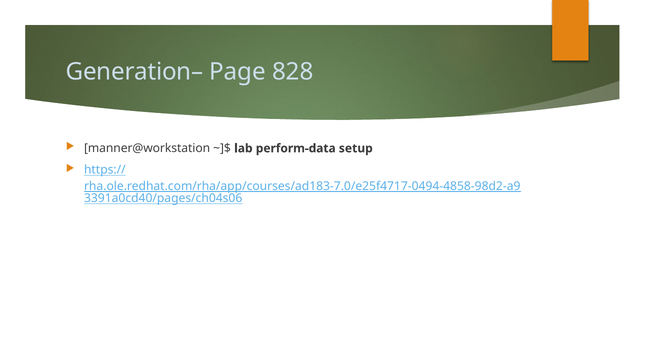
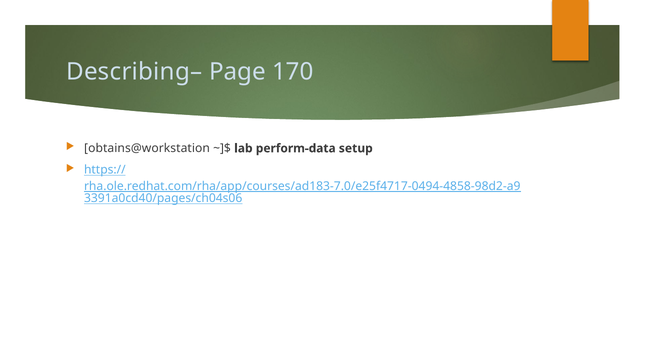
Generation–: Generation– -> Describing– (134, 72)
828: 828 -> 170 (293, 72)
manner@workstation: manner@workstation -> obtains@workstation (147, 148)
